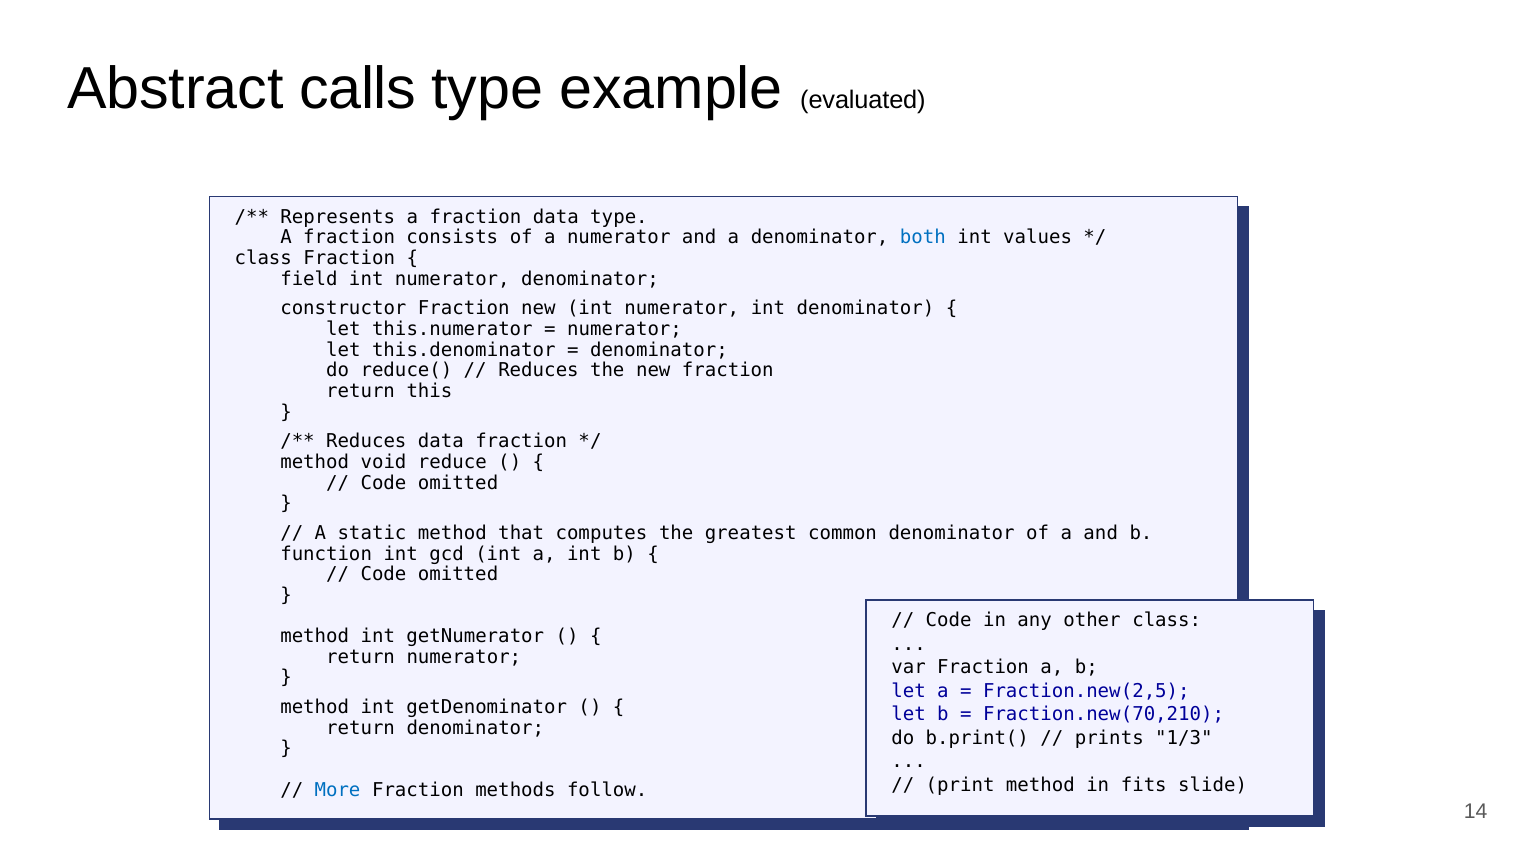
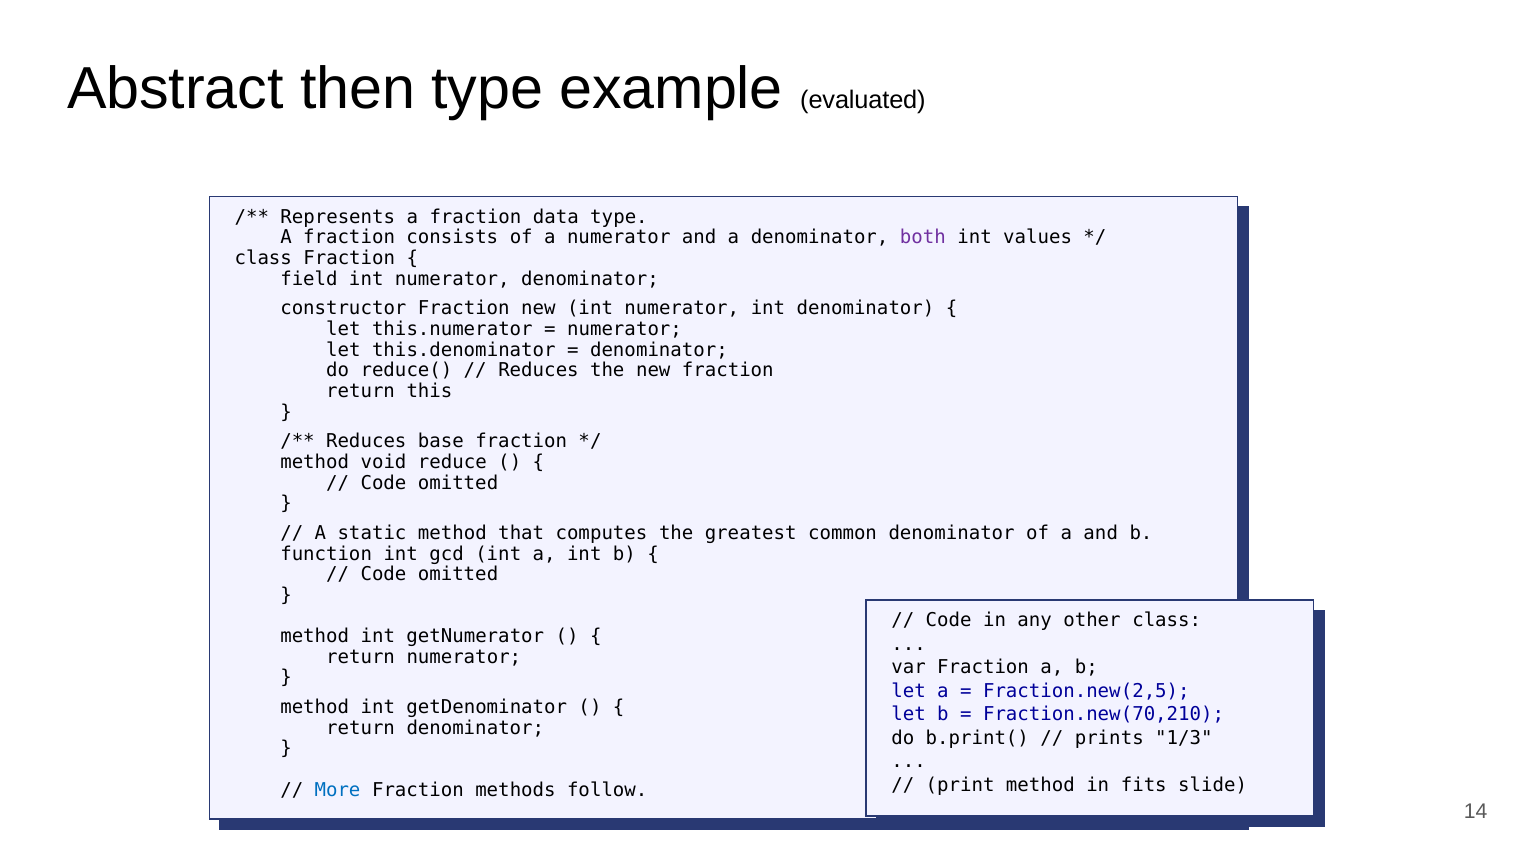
calls: calls -> then (358, 89)
both colour: blue -> purple (923, 238)
data: data -> base (441, 441)
